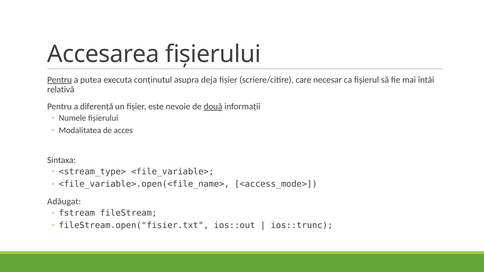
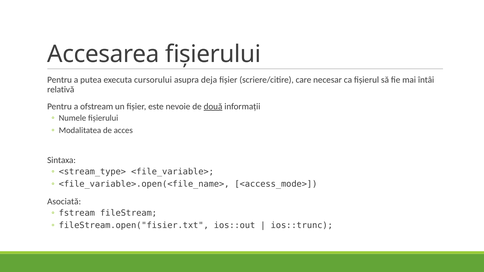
Pentru underline: present -> none (60, 80)
conținutul: conținutul -> cursorului (153, 80)
diferență: diferență -> ofstream (97, 107)
Adăugat: Adăugat -> Asociată (64, 202)
